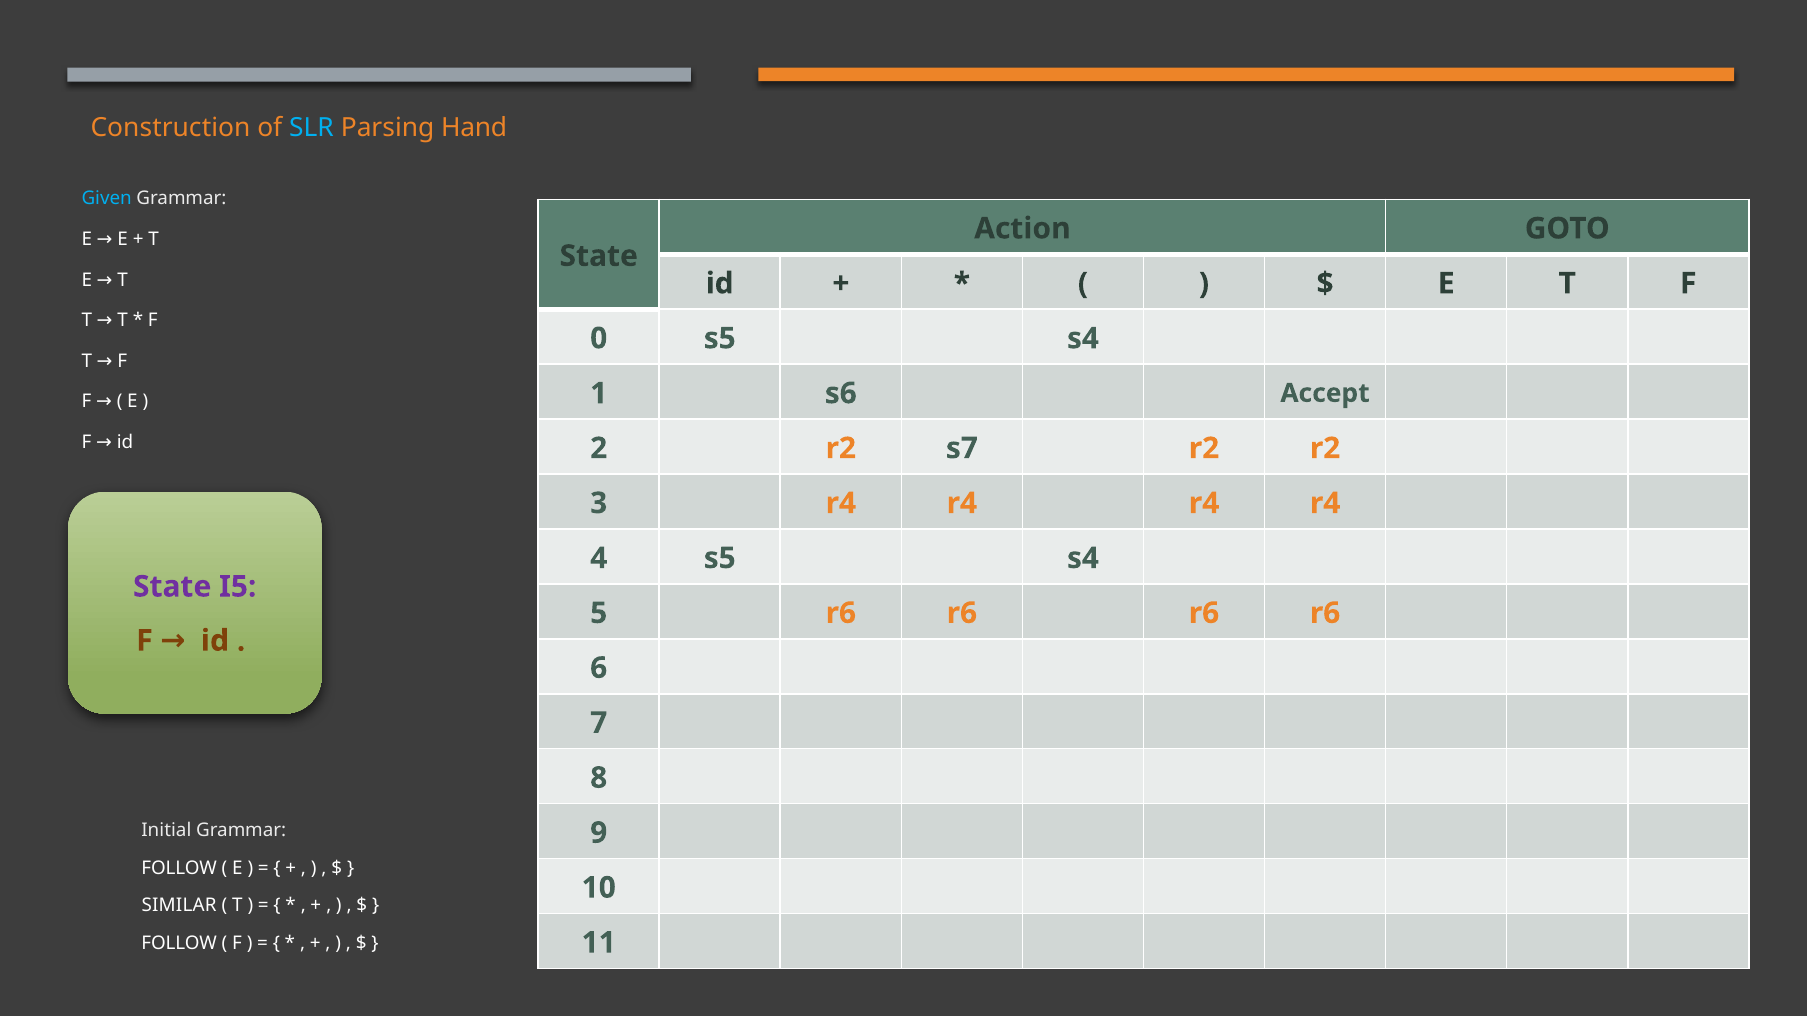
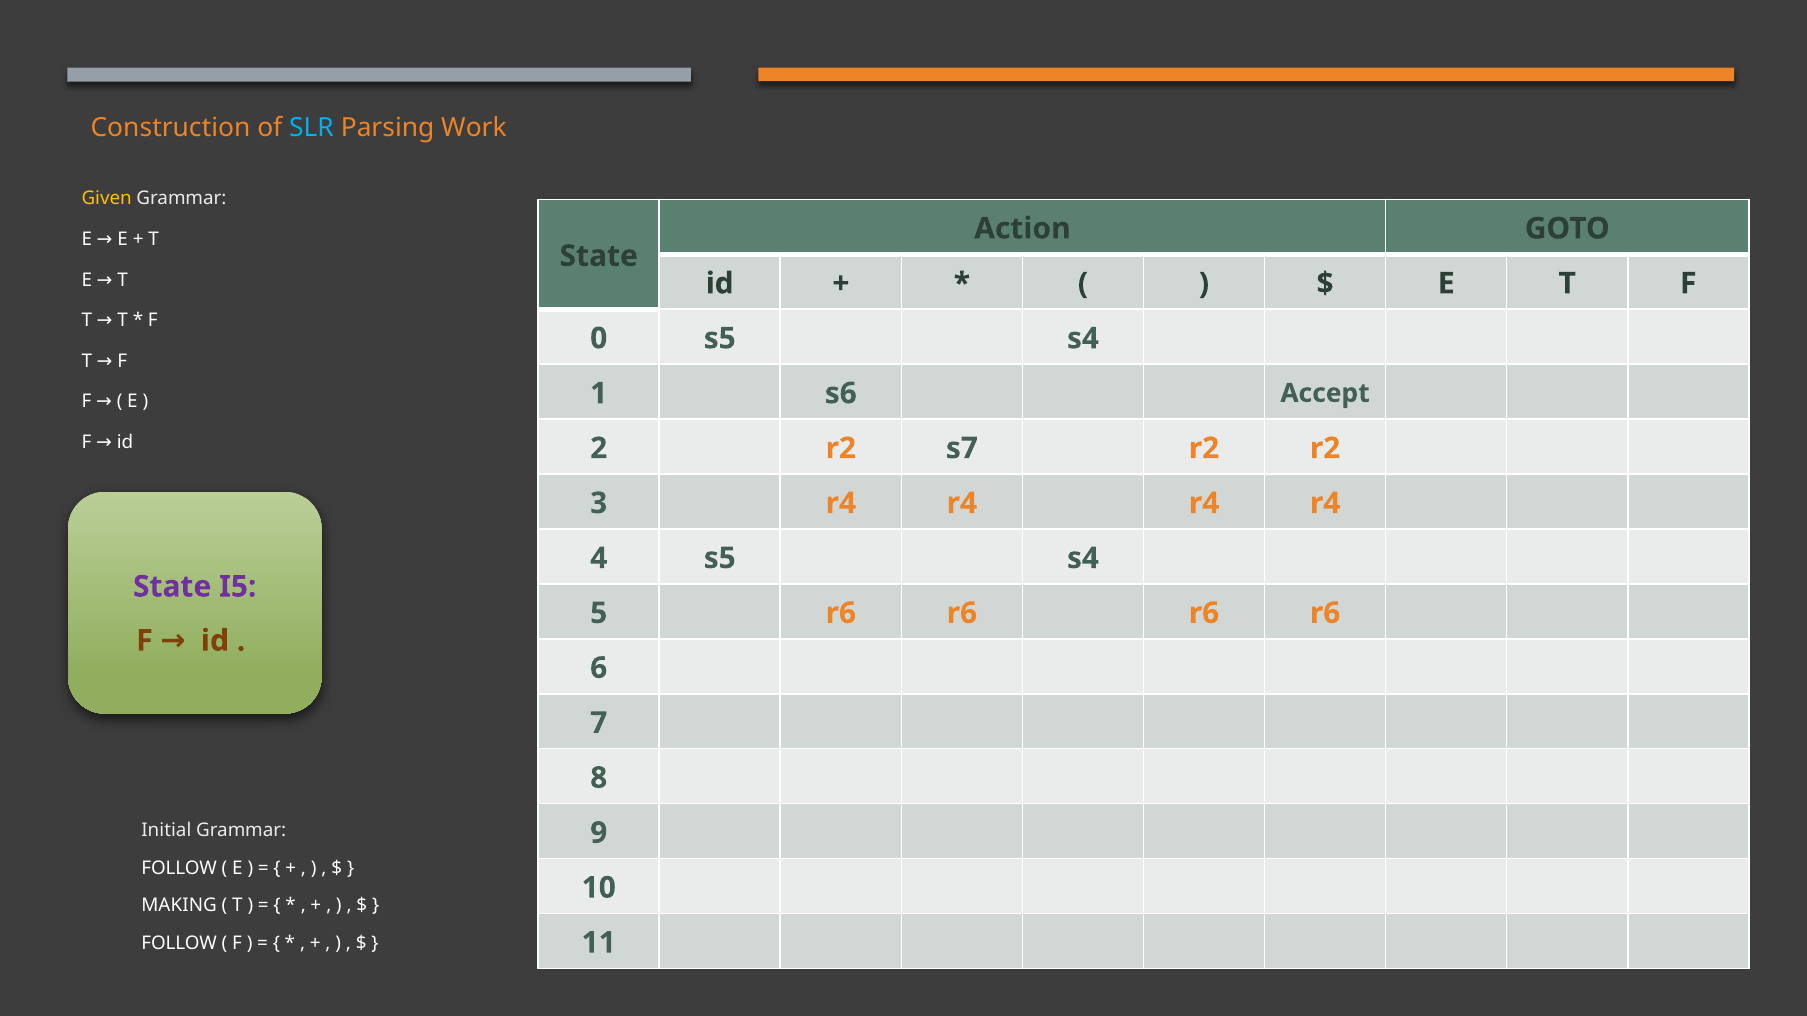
Hand: Hand -> Work (474, 128)
Given colour: light blue -> yellow (107, 199)
SIMILAR: SIMILAR -> MAKING (179, 906)
